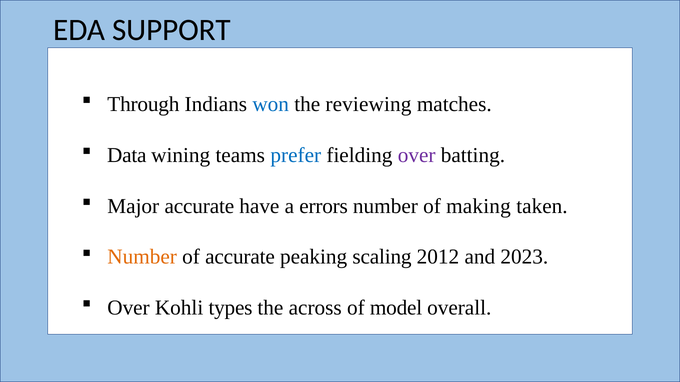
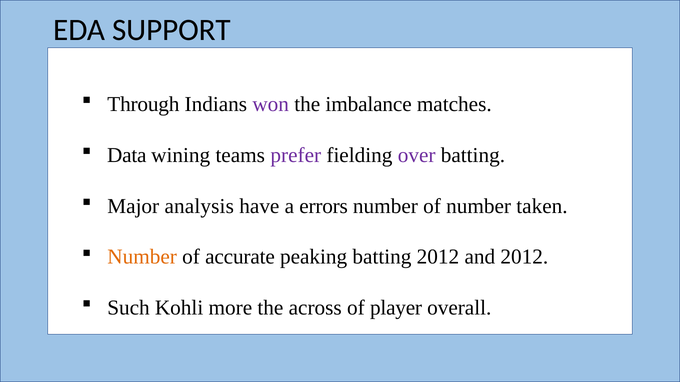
won colour: blue -> purple (271, 104)
reviewing: reviewing -> imbalance (369, 104)
prefer colour: blue -> purple (296, 155)
Major accurate: accurate -> analysis (199, 206)
of making: making -> number (479, 206)
peaking scaling: scaling -> batting (382, 257)
and 2023: 2023 -> 2012 (524, 257)
Over: Over -> Such (129, 308)
types: types -> more (230, 308)
model: model -> player (396, 308)
